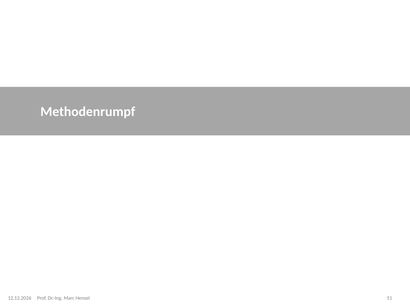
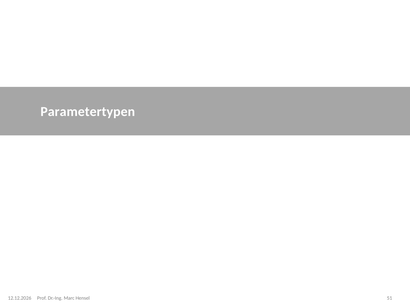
Methodenrumpf: Methodenrumpf -> Parametertypen (88, 111)
